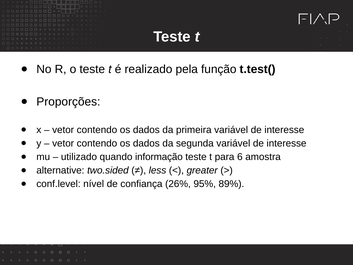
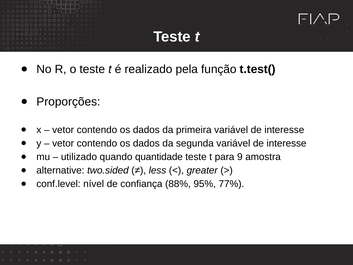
informação: informação -> quantidade (159, 157)
6: 6 -> 9 (240, 157)
26%: 26% -> 88% (178, 184)
89%: 89% -> 77% (231, 184)
